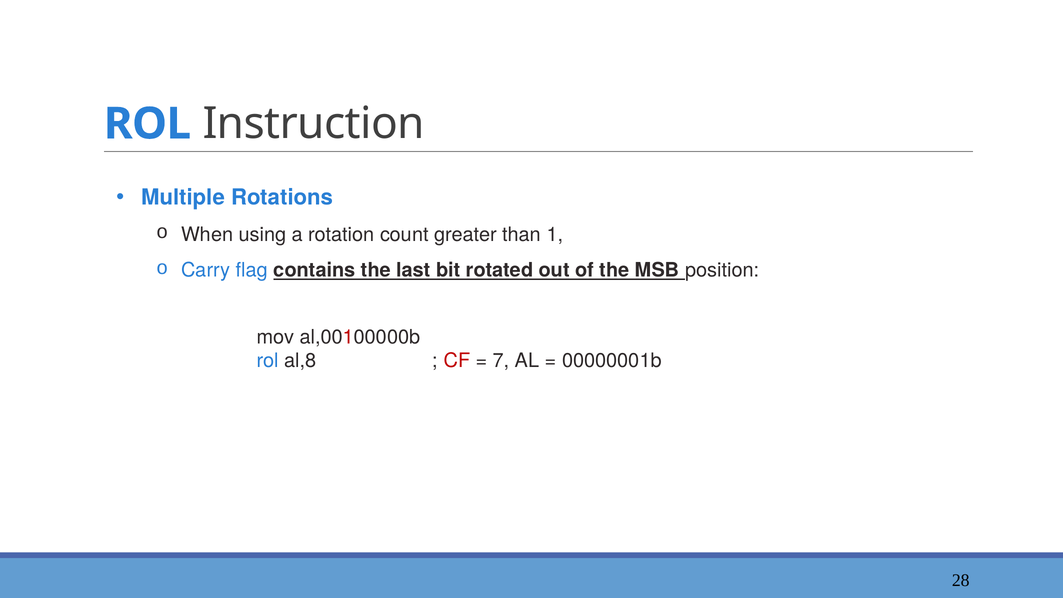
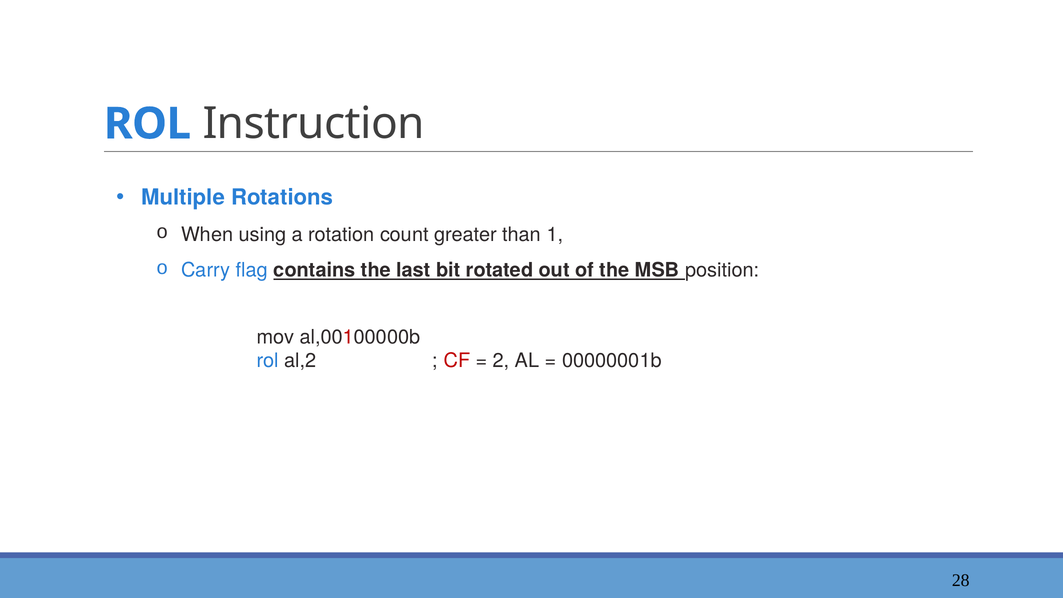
al,8: al,8 -> al,2 (300, 361)
7: 7 -> 2 (501, 361)
